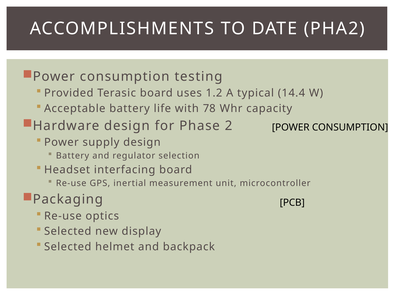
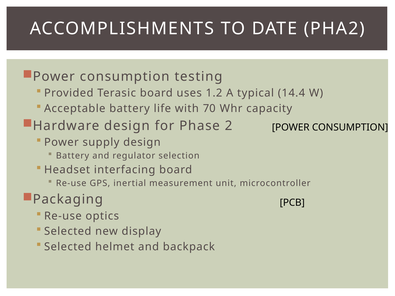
78: 78 -> 70 (209, 109)
